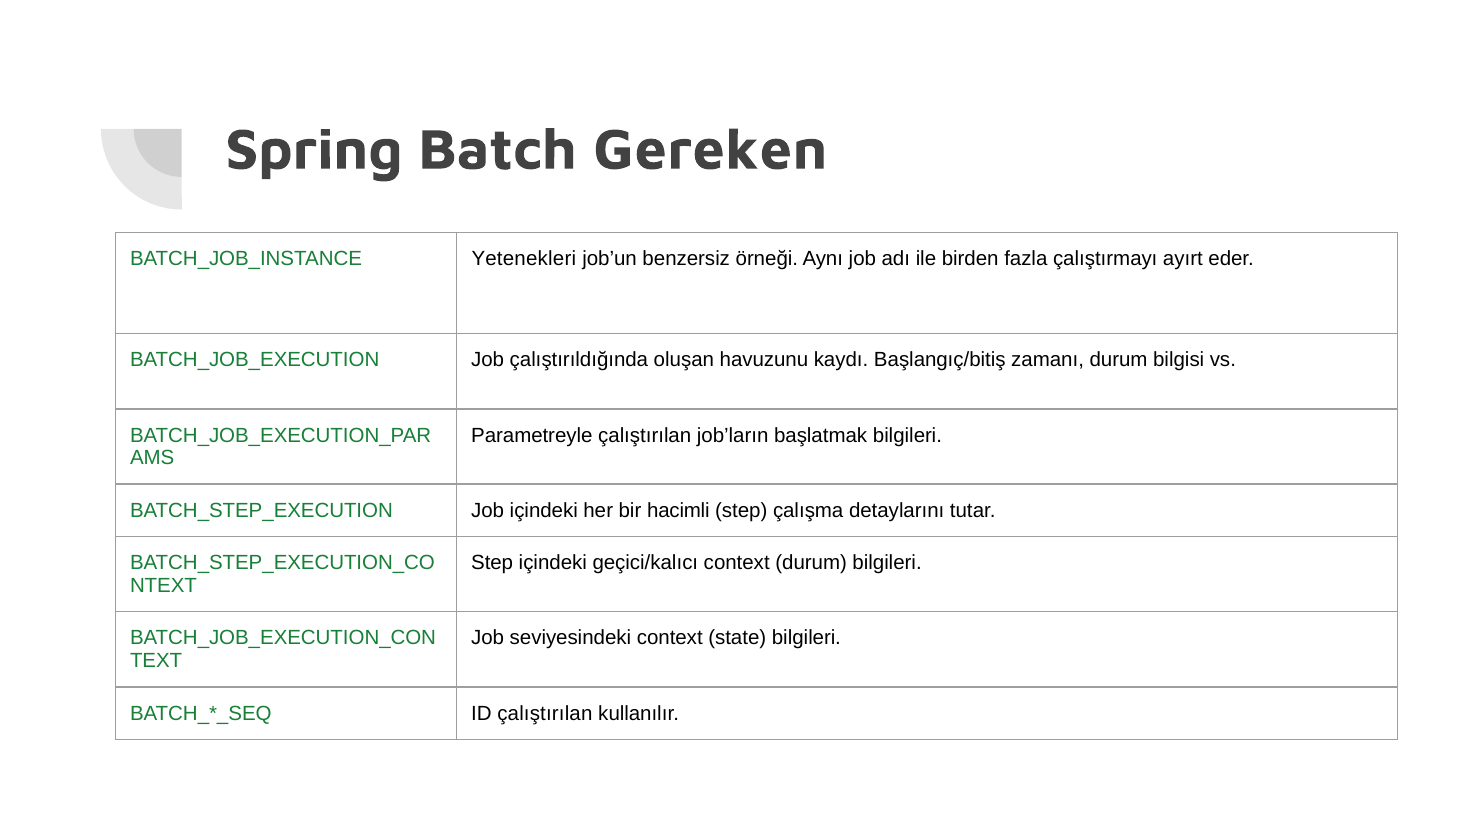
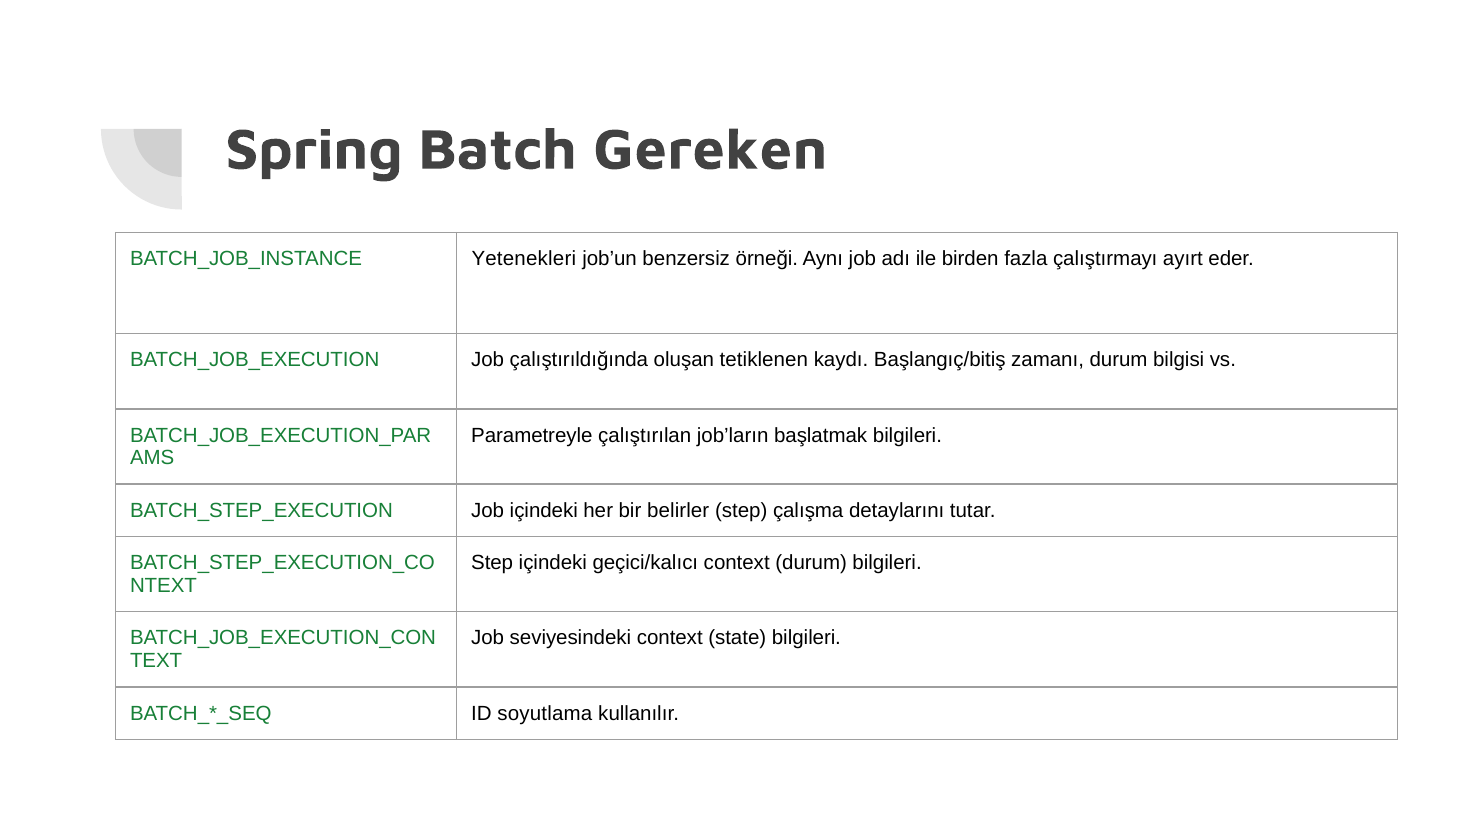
havuzunu: havuzunu -> tetiklenen (764, 360)
hacimli: hacimli -> belirler (678, 511)
ID çalıştırılan: çalıştırılan -> soyutlama (545, 714)
